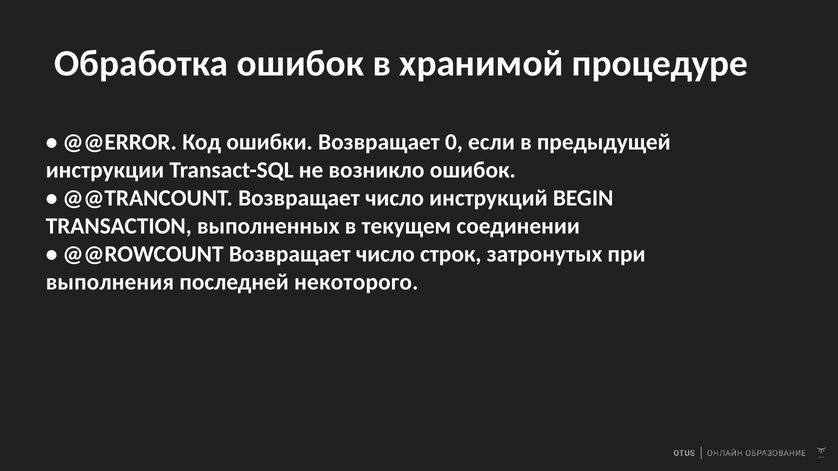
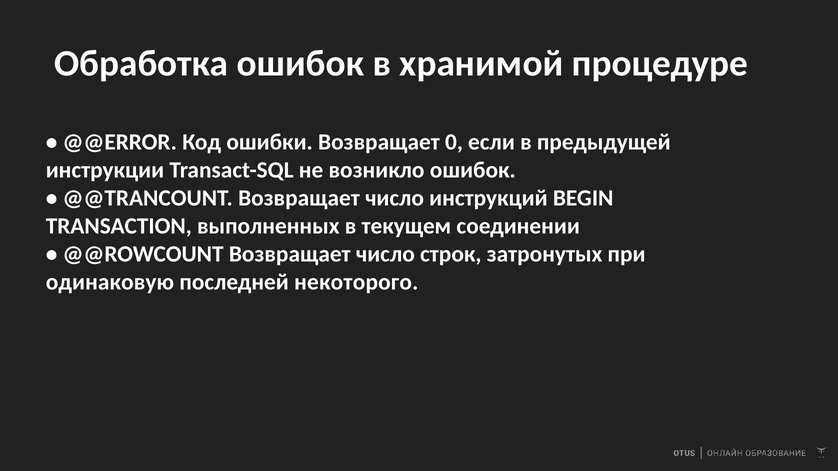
выполнения: выполнения -> одинаковую (110, 282)
